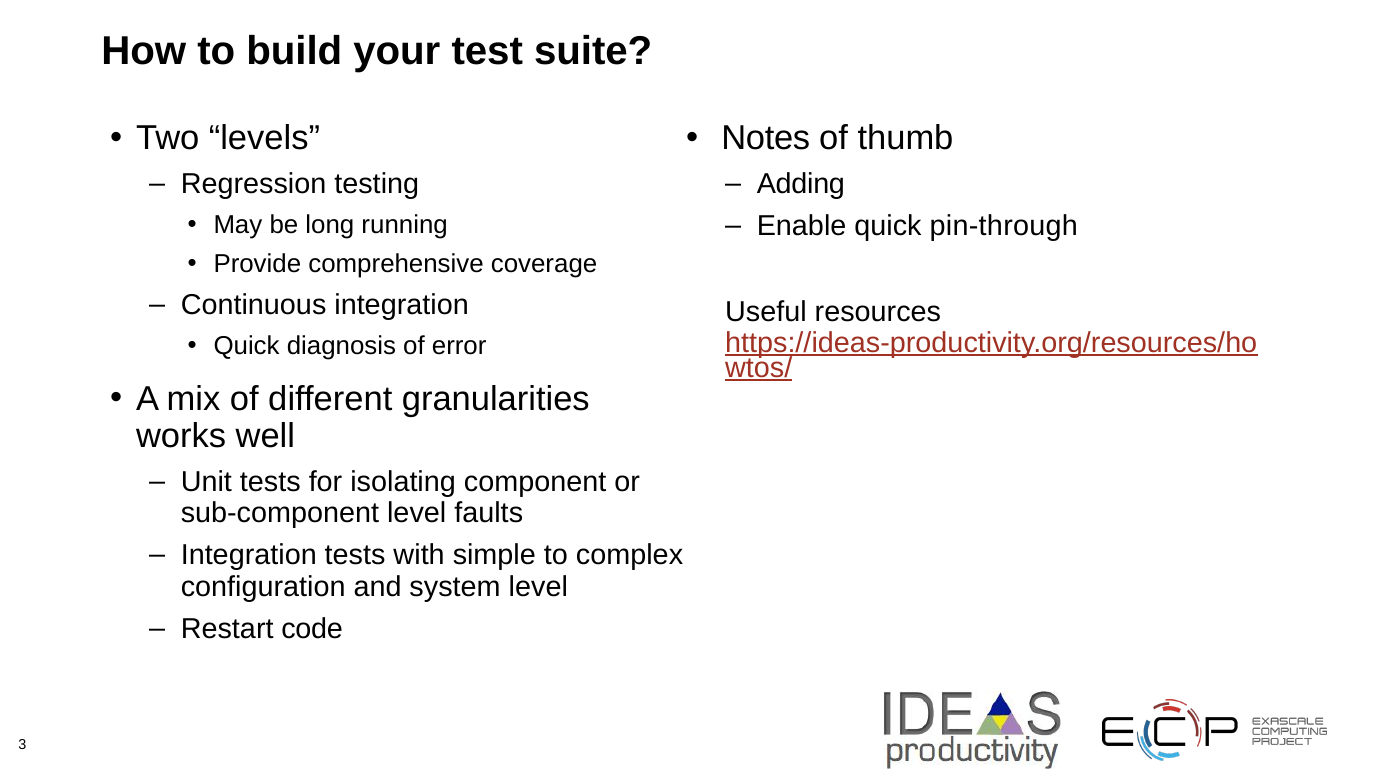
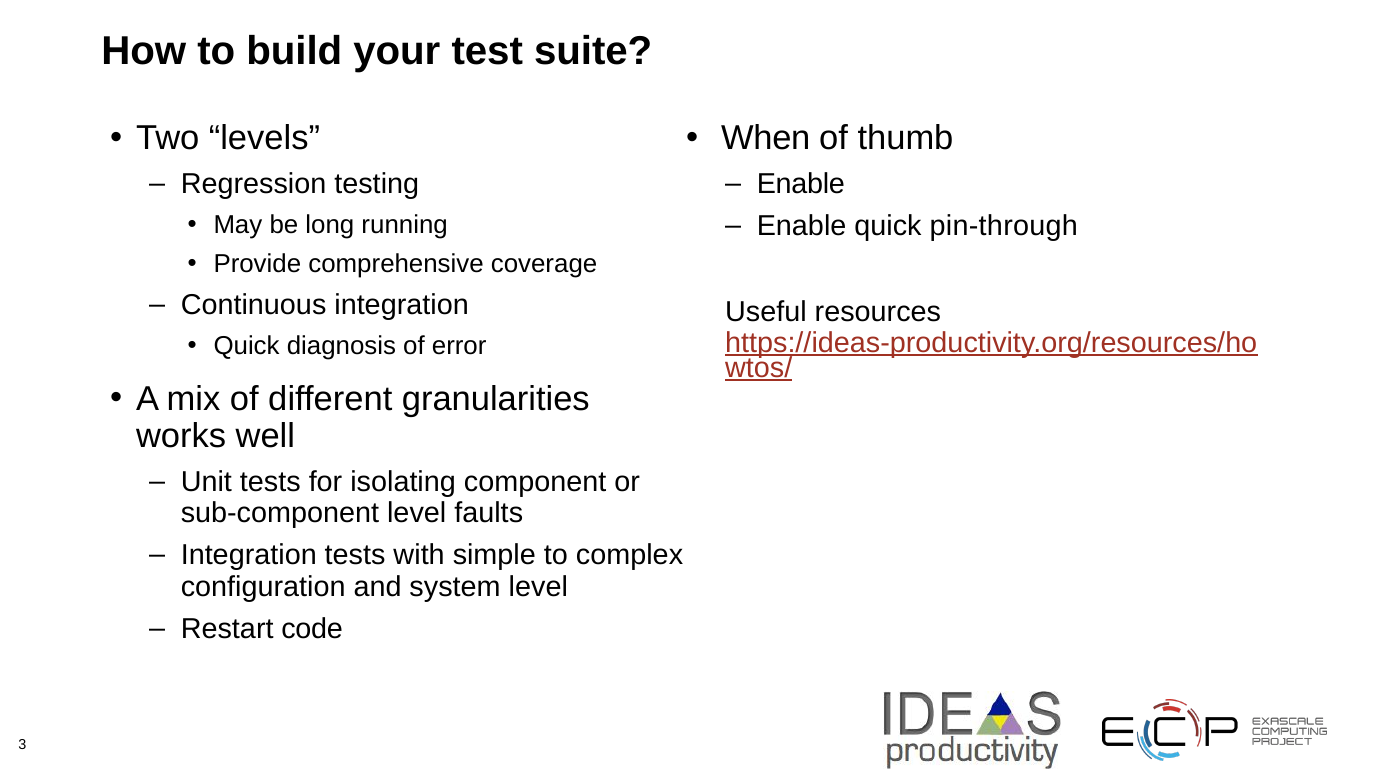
Notes: Notes -> When (766, 138)
Adding: Adding -> Enable (801, 184)
